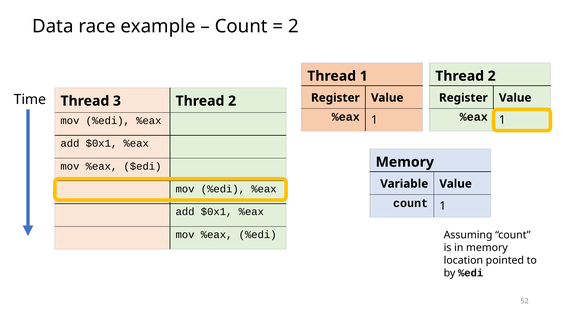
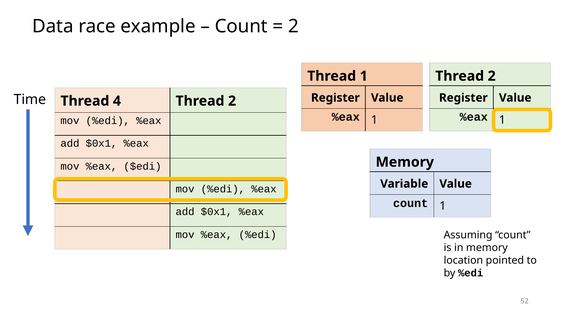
3: 3 -> 4 (117, 101)
